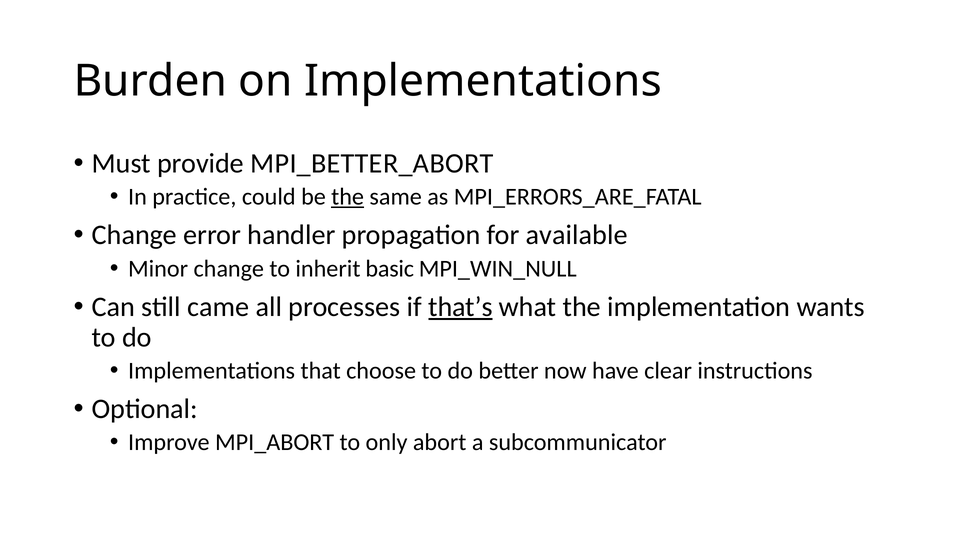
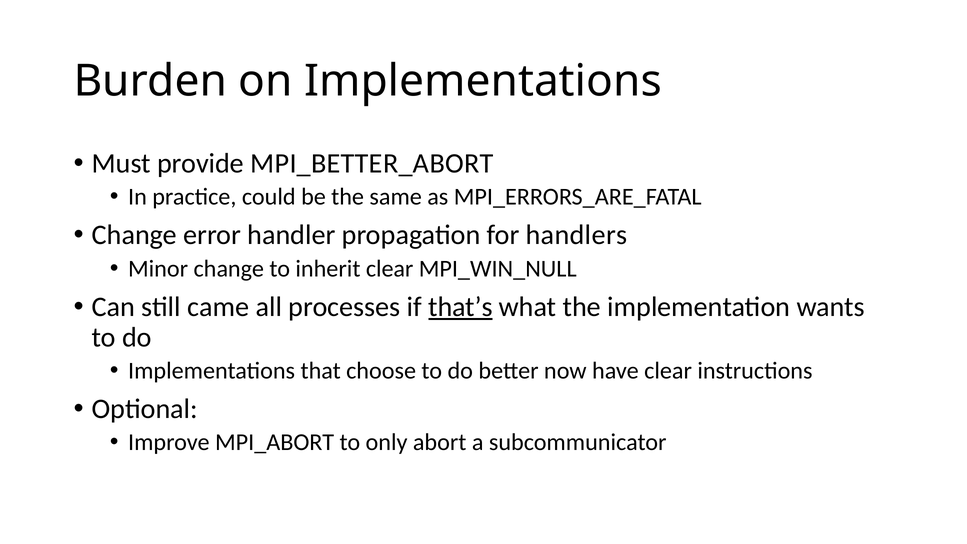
the underline: present -> none (348, 197)
available: available -> handlers (577, 235)
inherit basic: basic -> clear (390, 268)
